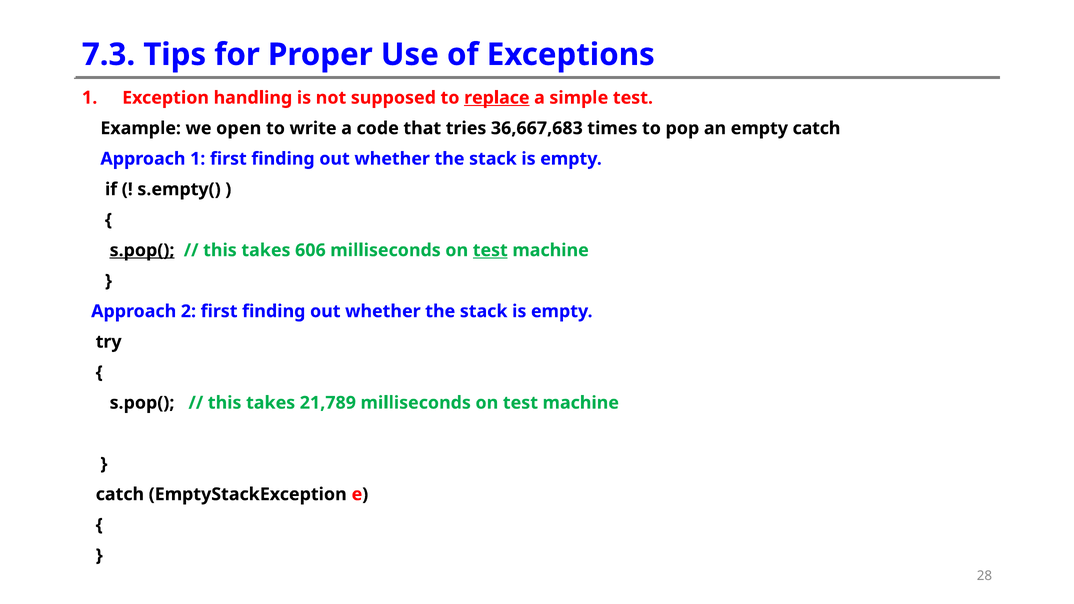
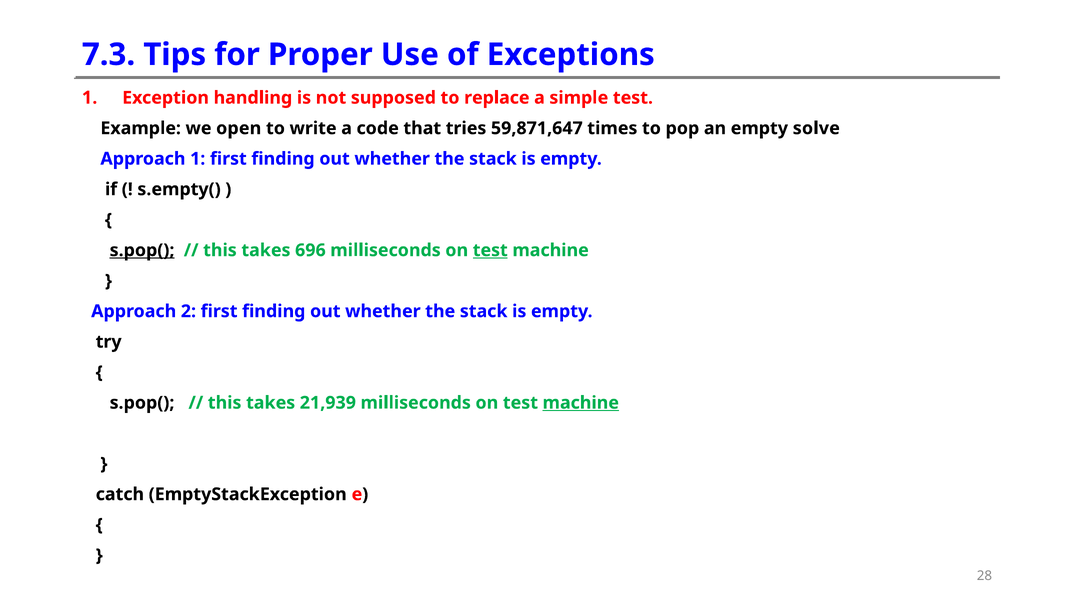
replace underline: present -> none (497, 98)
36,667,683: 36,667,683 -> 59,871,647 (537, 128)
empty catch: catch -> solve (816, 128)
606: 606 -> 696 (310, 250)
21,789: 21,789 -> 21,939 (328, 403)
machine underline: none -> present (581, 403)
